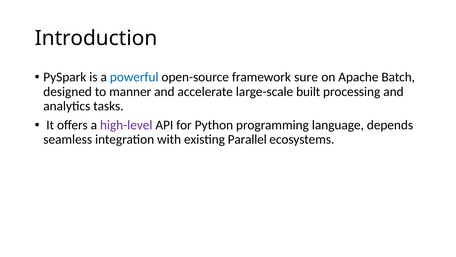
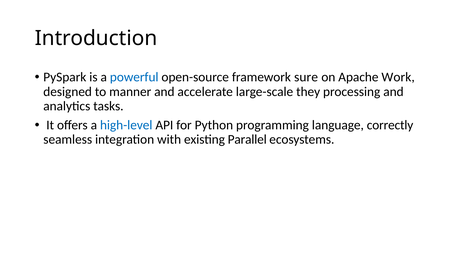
Batch: Batch -> Work (398, 77)
built: built -> they (308, 91)
high-level colour: purple -> blue (126, 125)
depends: depends -> correctly (390, 125)
